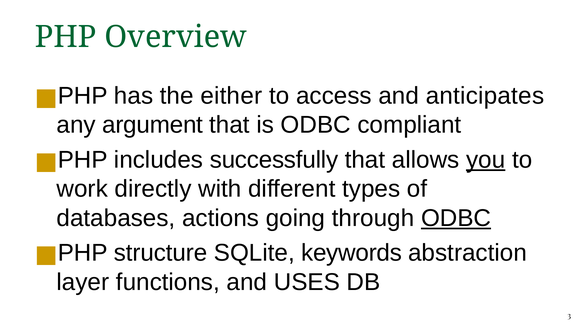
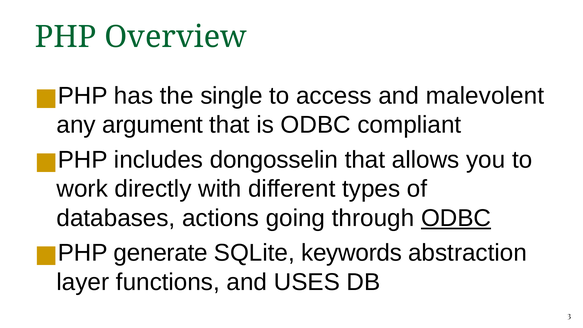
either: either -> single (231, 96)
anticipates: anticipates -> malevolent (485, 96)
successfully: successfully -> dongosselin (274, 160)
you underline: present -> none (486, 160)
structure: structure -> generate (161, 253)
